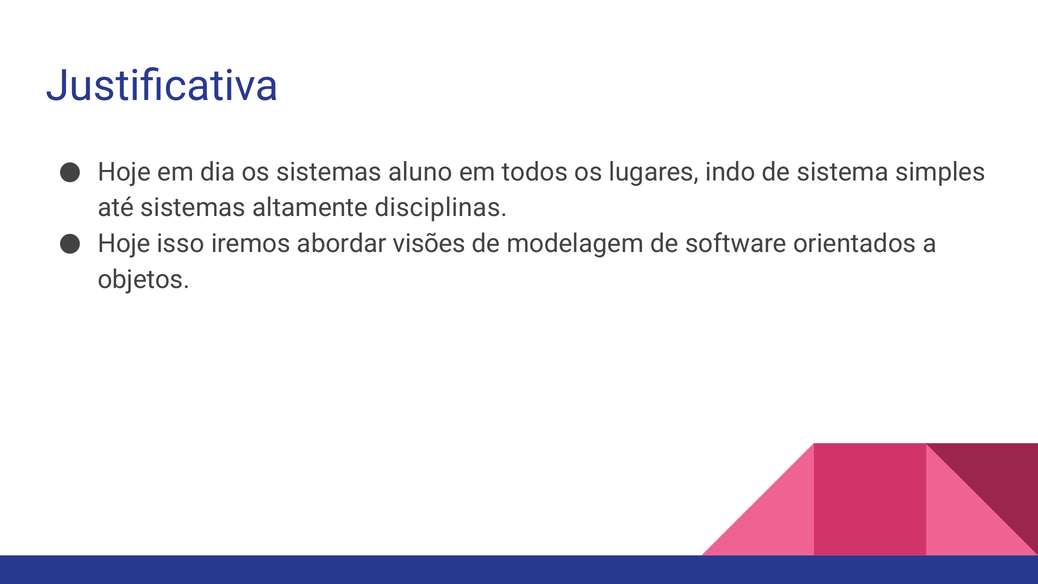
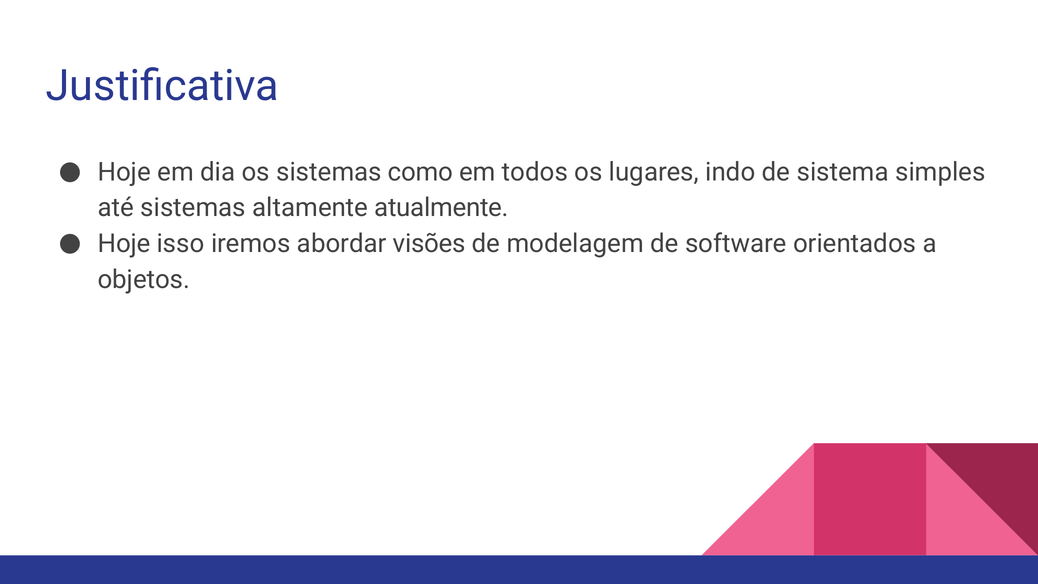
aluno: aluno -> como (421, 172)
disciplinas: disciplinas -> atualmente (441, 208)
